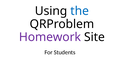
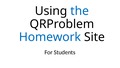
Homework colour: purple -> blue (50, 37)
